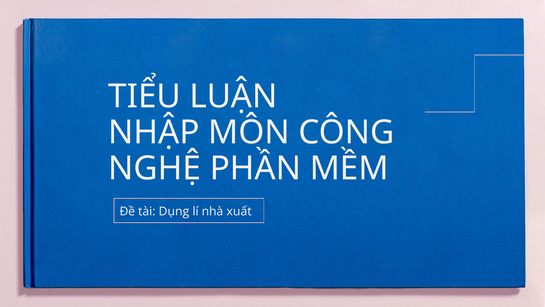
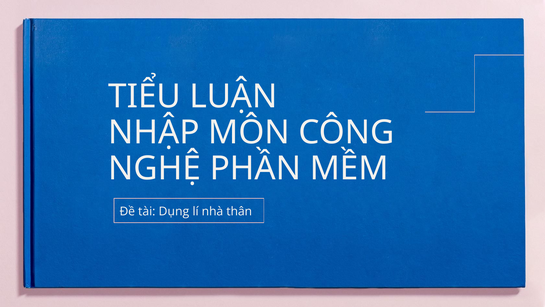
xuất: xuất -> thân (239, 211)
